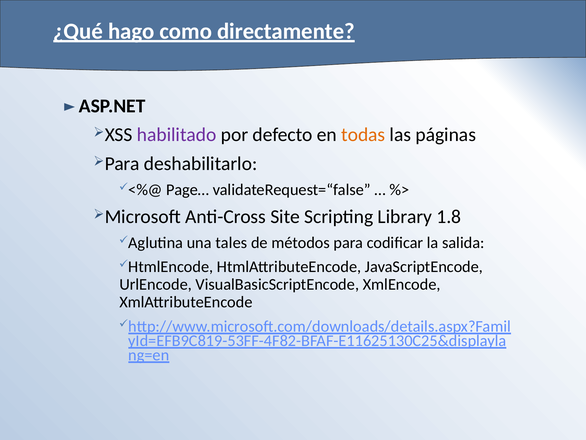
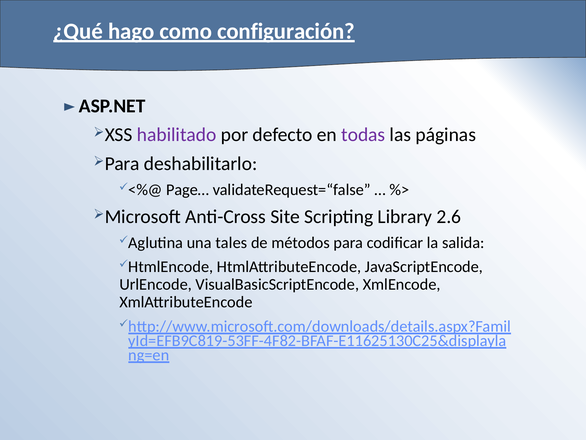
directamente: directamente -> configuración (286, 31)
todas colour: orange -> purple (363, 135)
1.8: 1.8 -> 2.6 (449, 217)
